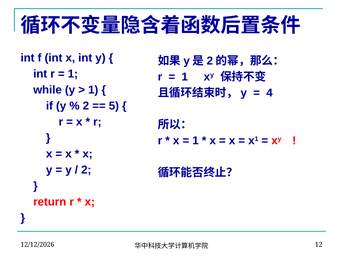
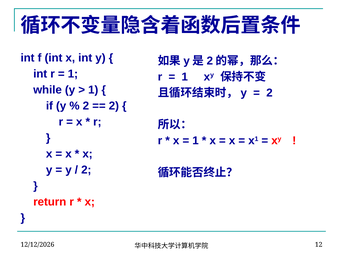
4: 4 -> 2 (269, 93)
5: 5 -> 2 (114, 106)
